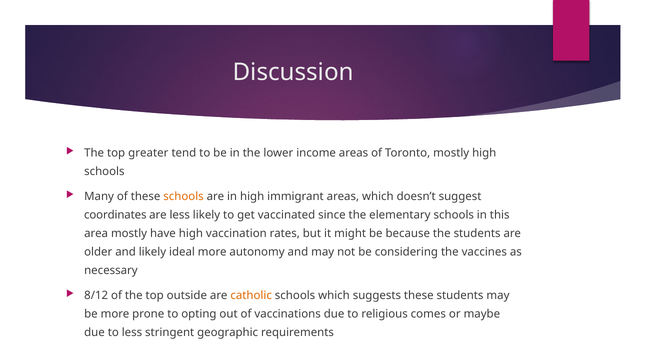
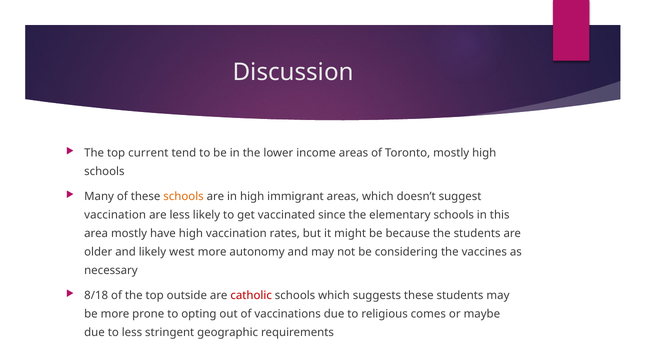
greater: greater -> current (148, 153)
coordinates: coordinates -> vaccination (115, 215)
ideal: ideal -> west (182, 252)
8/12: 8/12 -> 8/18 (96, 295)
catholic colour: orange -> red (251, 295)
